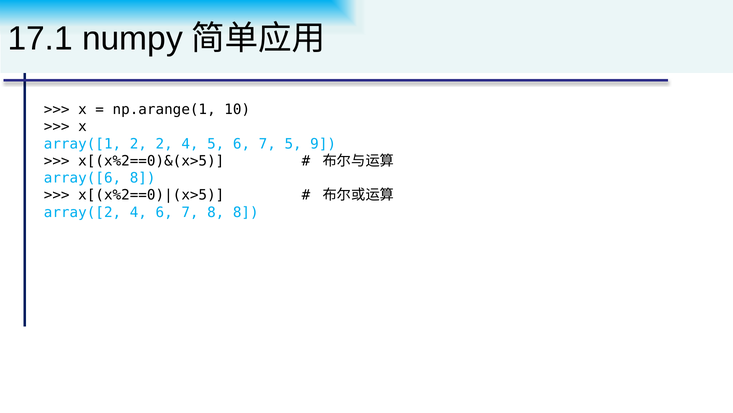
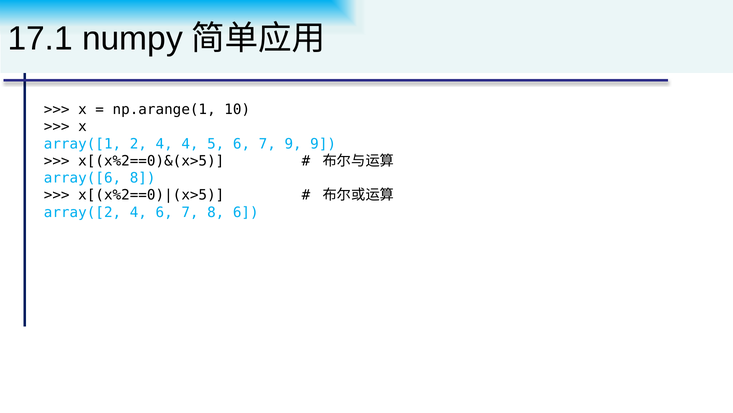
2 2: 2 -> 4 (164, 144)
7 5: 5 -> 9 (293, 144)
8 8: 8 -> 6 (246, 212)
